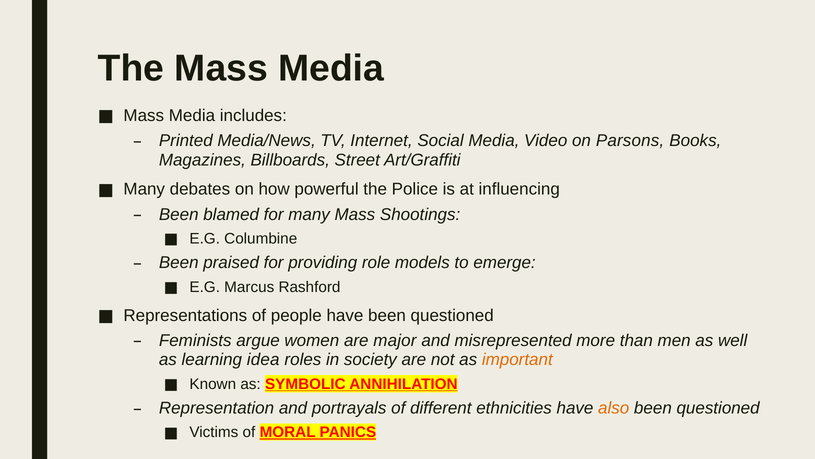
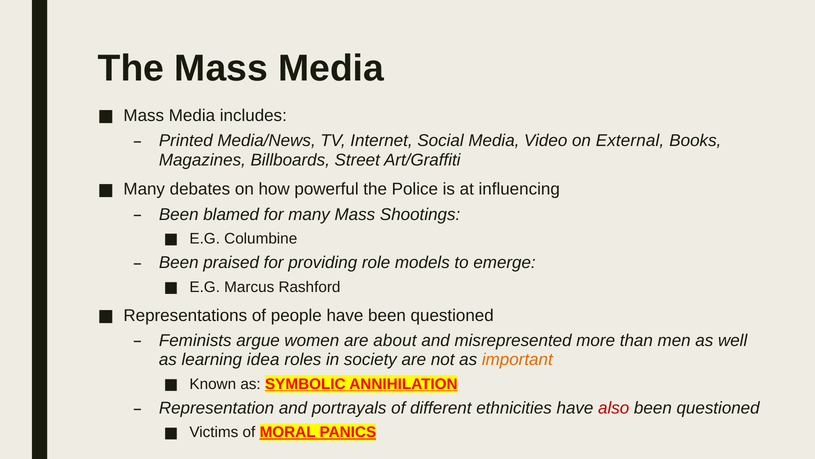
Parsons: Parsons -> External (630, 141)
major: major -> about (395, 340)
also colour: orange -> red (614, 408)
